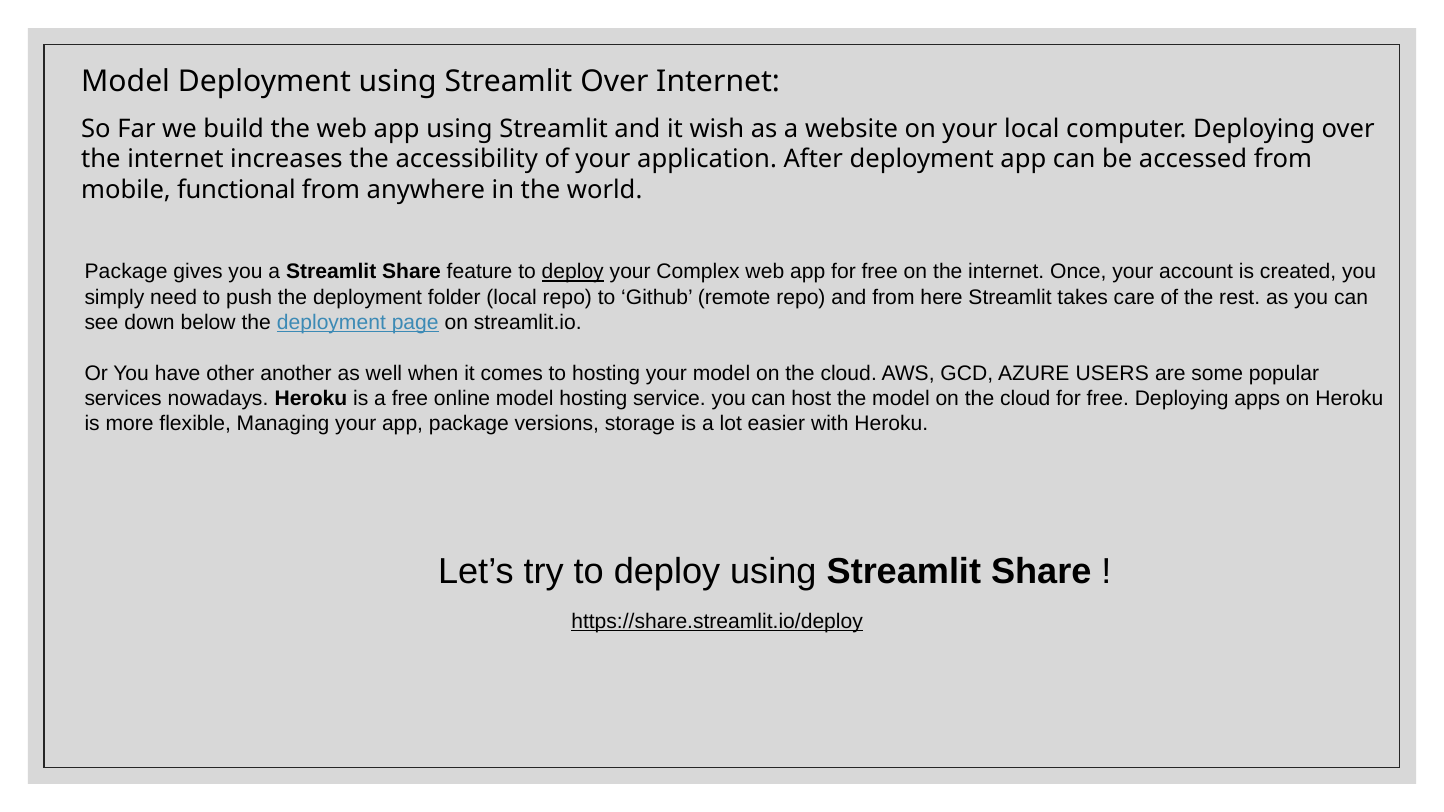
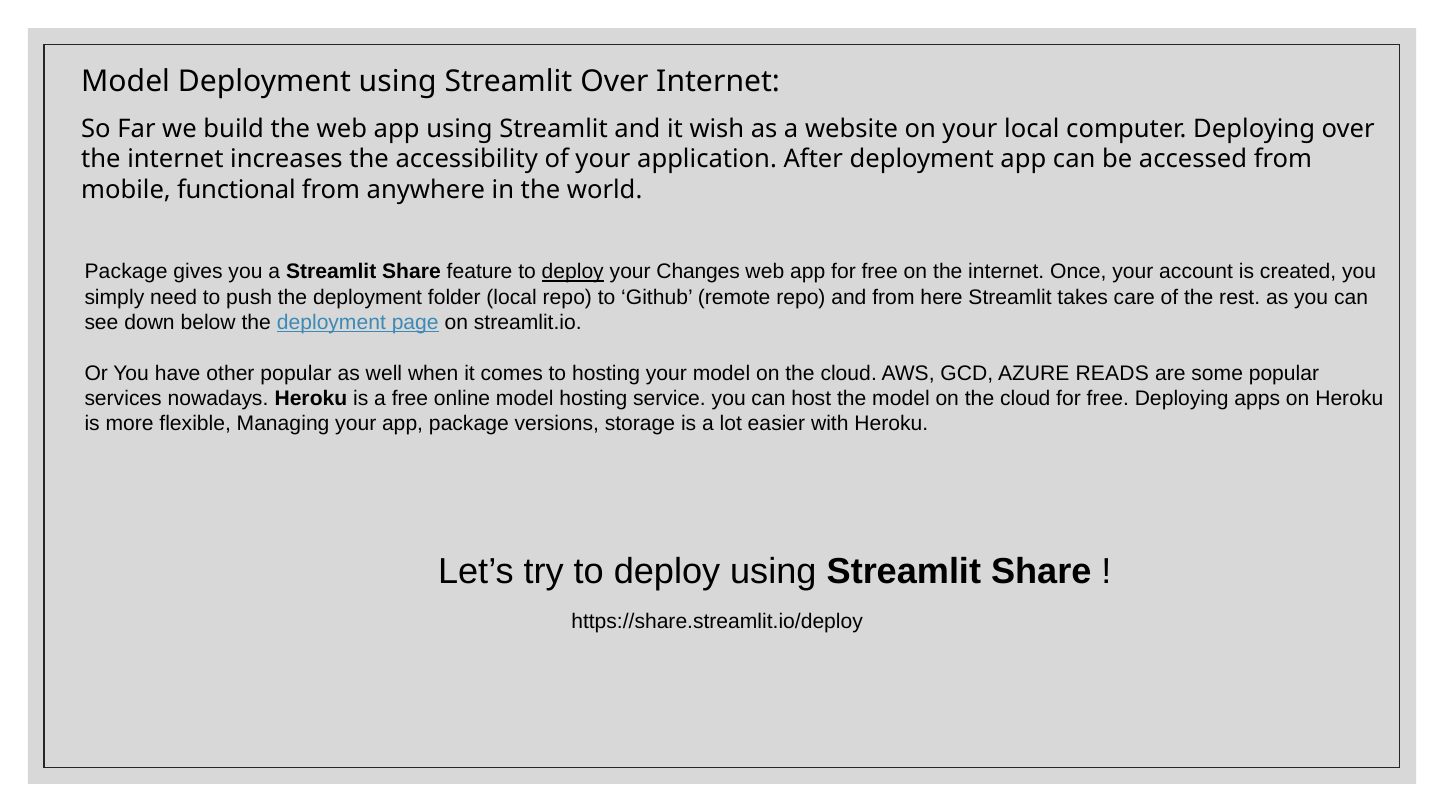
Complex: Complex -> Changes (698, 272)
other another: another -> popular (296, 373)
USERS: USERS -> READS (1112, 373)
https://share.streamlit.io/deploy underline: present -> none (717, 621)
